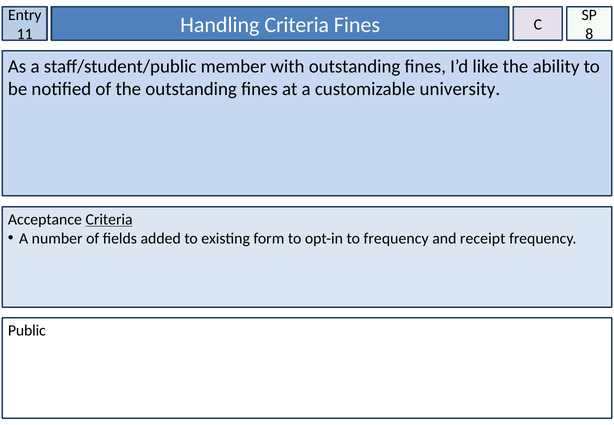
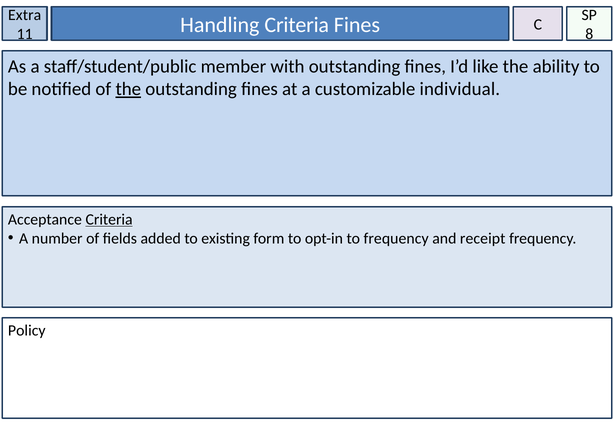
Entry: Entry -> Extra (25, 15)
the underline: none -> present (128, 89)
university: university -> individual (460, 89)
Public: Public -> Policy (27, 331)
